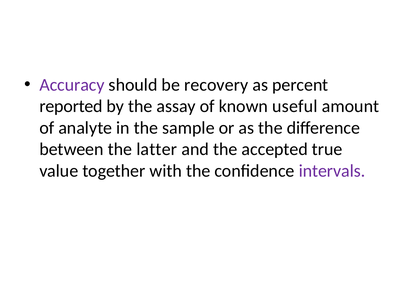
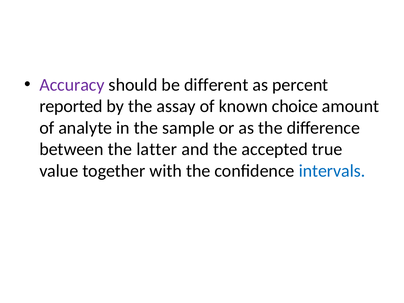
recovery: recovery -> different (216, 85)
useful: useful -> choice (295, 106)
intervals colour: purple -> blue (332, 171)
